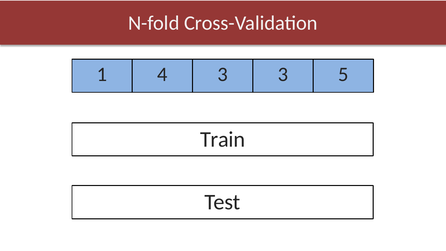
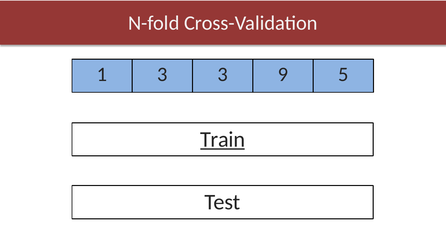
1 4: 4 -> 3 (162, 74)
3: 3 -> 9 (283, 74)
Train underline: none -> present (223, 139)
